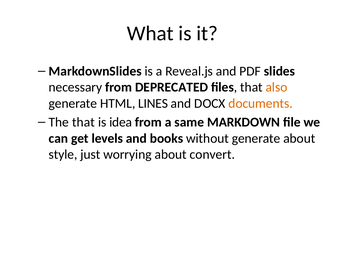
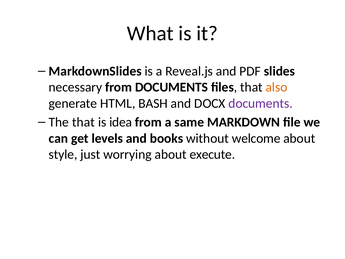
from DEPRECATED: DEPRECATED -> DOCUMENTS (172, 87)
LINES: LINES -> BASH (153, 103)
documents colour: orange -> purple (261, 103)
without generate: generate -> welcome (256, 138)
convert: convert -> execute (212, 154)
